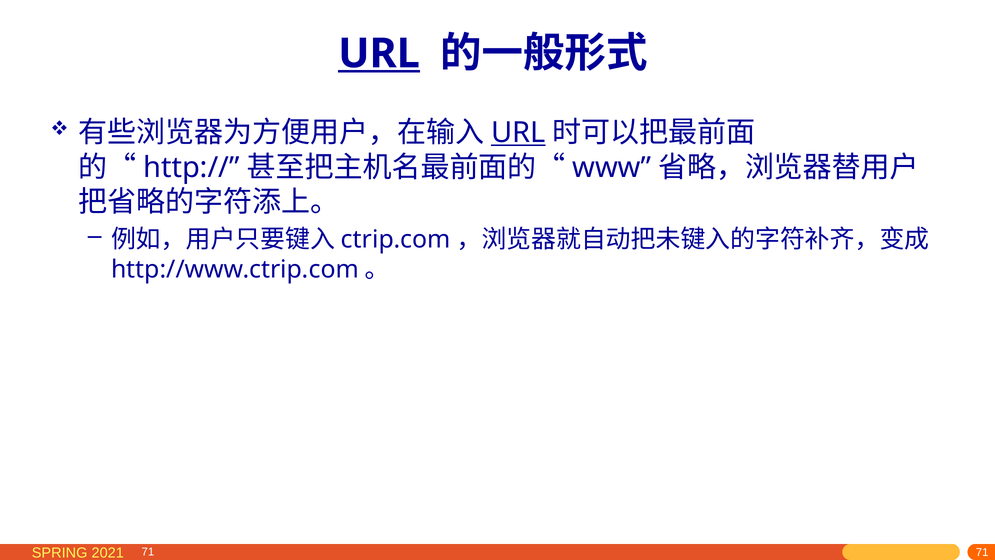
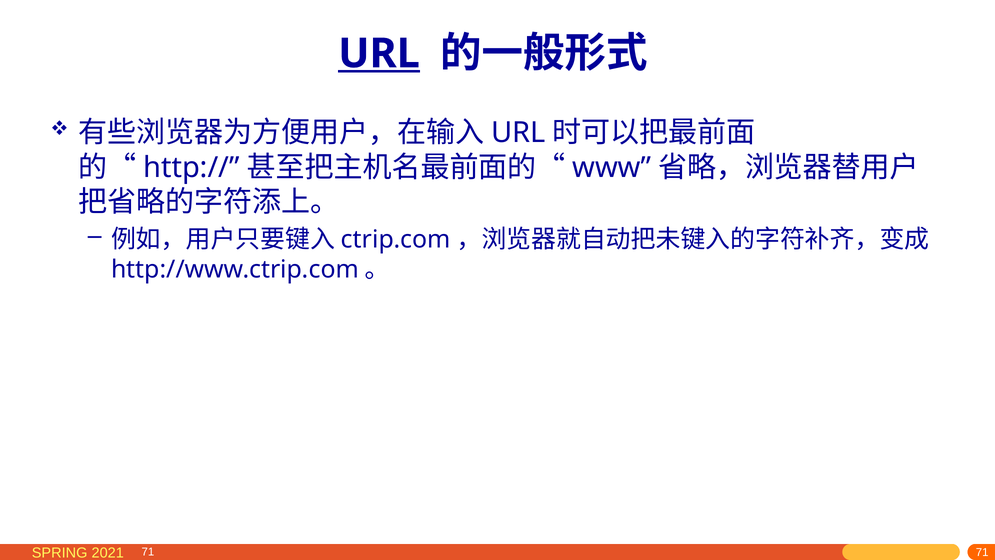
URL underline: present -> none (518, 133)
